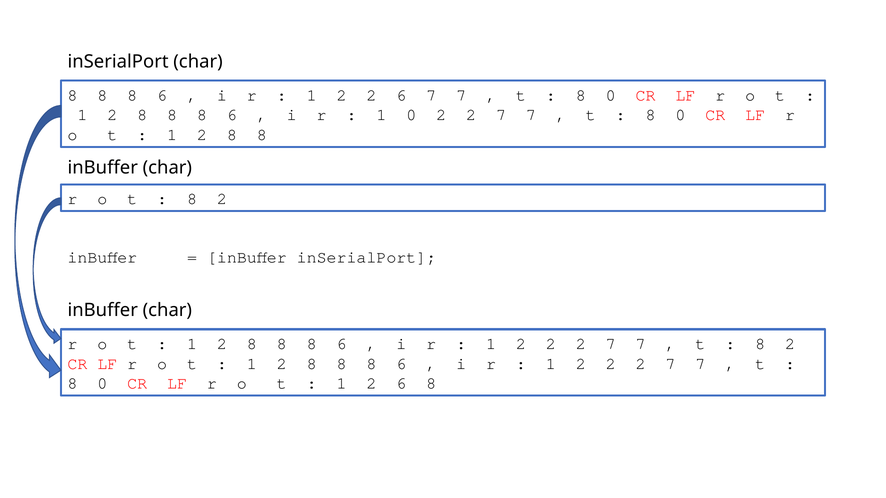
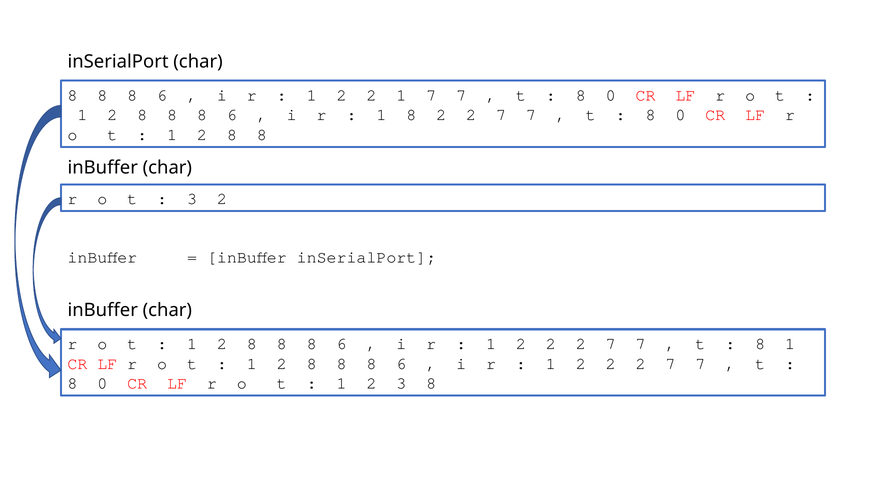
2 2 6: 6 -> 1 (401, 95)
1 0: 0 -> 8 (411, 115)
8: 8 -> 3 (192, 199)
2: 2 -> 1 (790, 344)
1 2 6: 6 -> 3 (401, 384)
